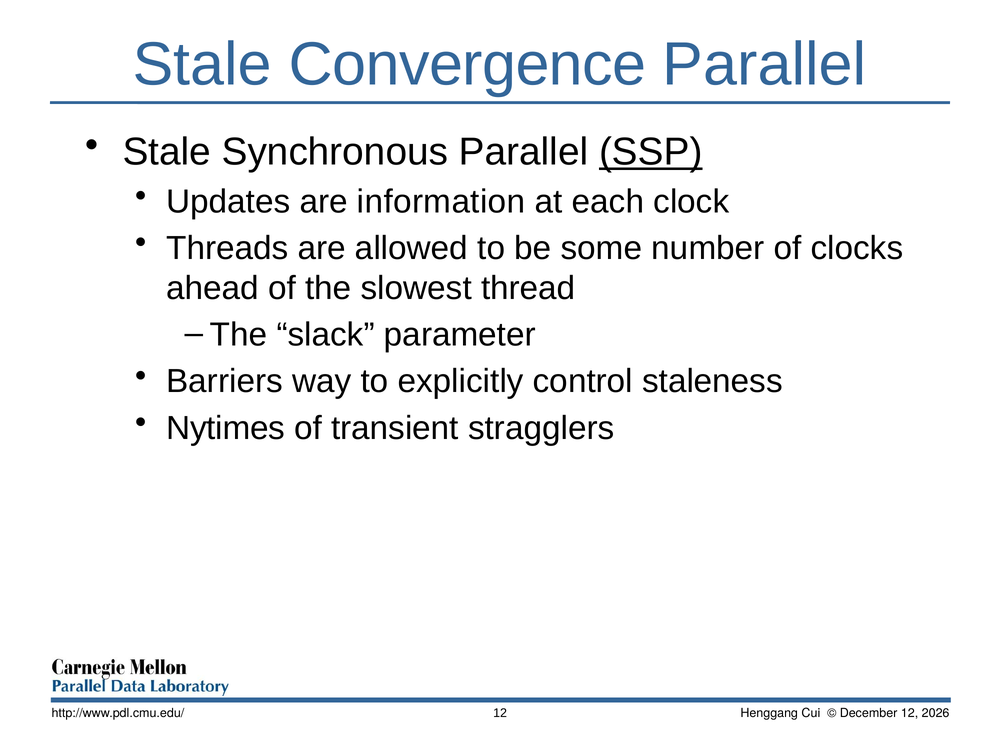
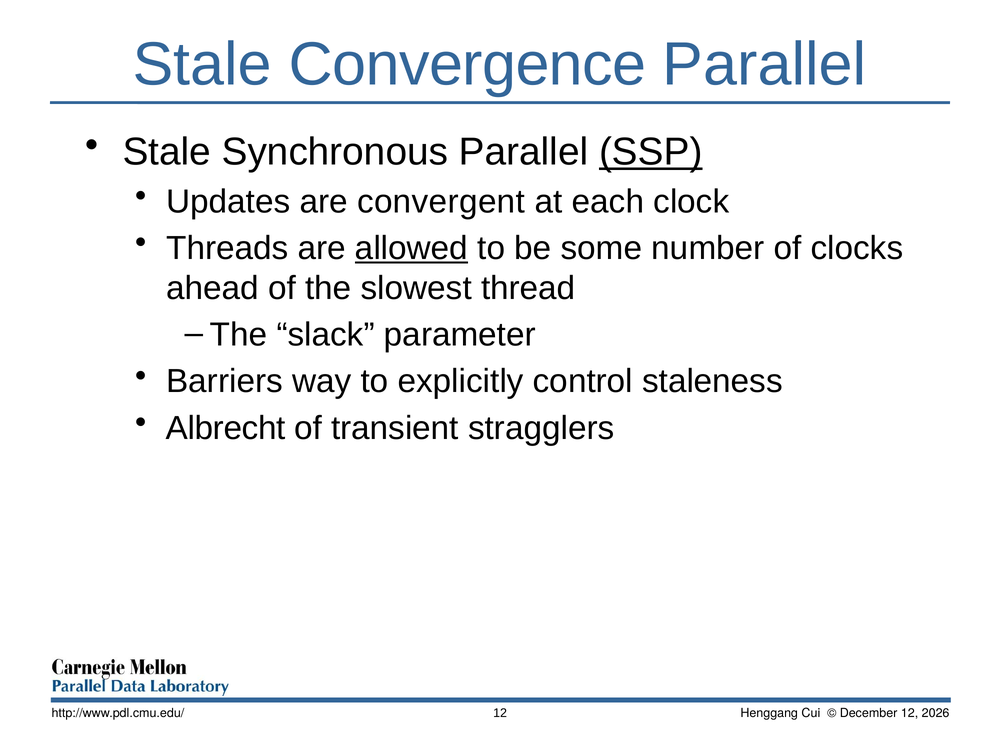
information: information -> convergent (441, 202)
allowed underline: none -> present (412, 248)
Nytimes: Nytimes -> Albrecht (226, 428)
